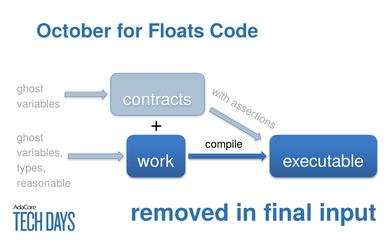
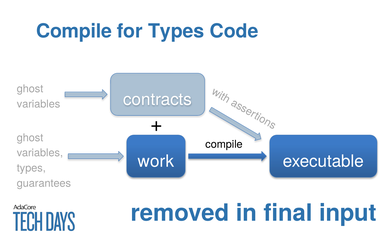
October: October -> Compile (74, 31)
for Floats: Floats -> Types (176, 31)
reasonable: reasonable -> guarantees (44, 183)
